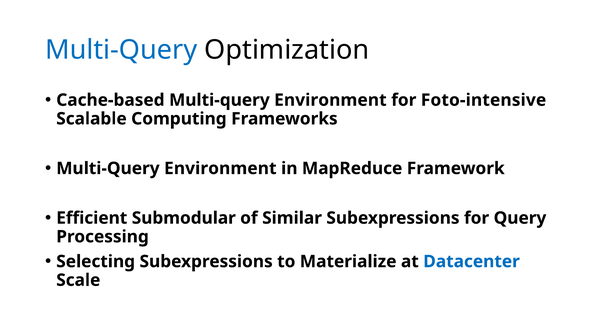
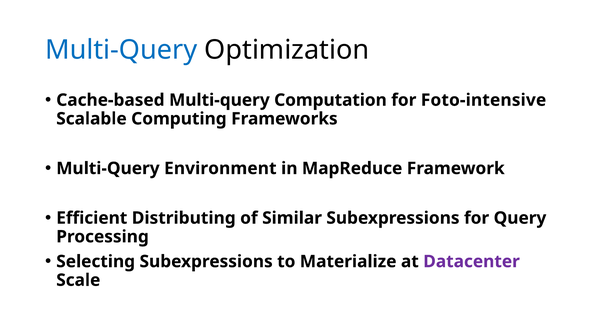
Cache-based Multi-query Environment: Environment -> Computation (330, 100)
Submodular: Submodular -> Distributing (184, 218)
Datacenter colour: blue -> purple (472, 262)
